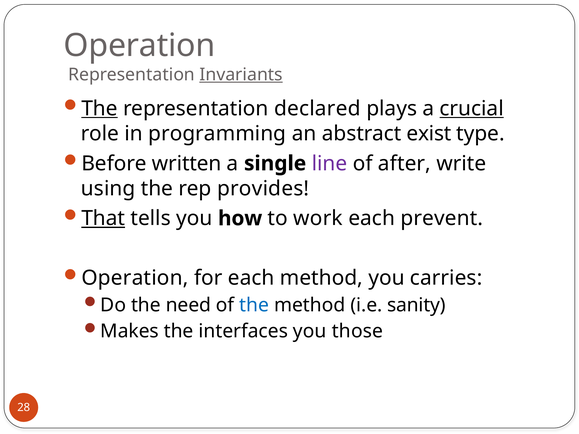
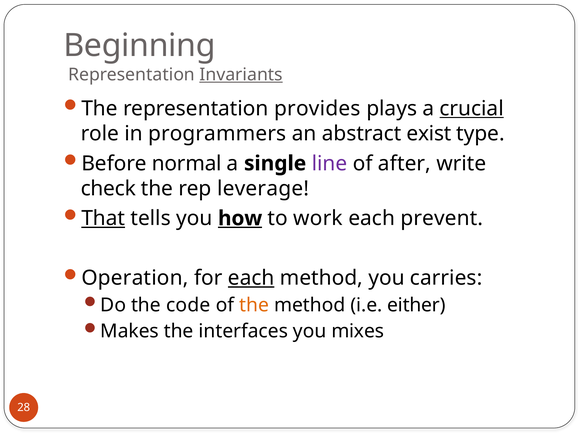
Operation: Operation -> Beginning (139, 46)
The underline: present -> none (99, 109)
declared: declared -> provides (317, 109)
programming: programming -> programmers (217, 134)
written: written -> normal (187, 164)
using: using -> check (108, 189)
provides: provides -> leverage (263, 189)
how underline: none -> present (240, 219)
each underline: none -> present (251, 278)
need: need -> code (188, 305)
the colour: blue -> orange (254, 305)
sanity: sanity -> either (416, 305)
those: those -> mixes (358, 331)
